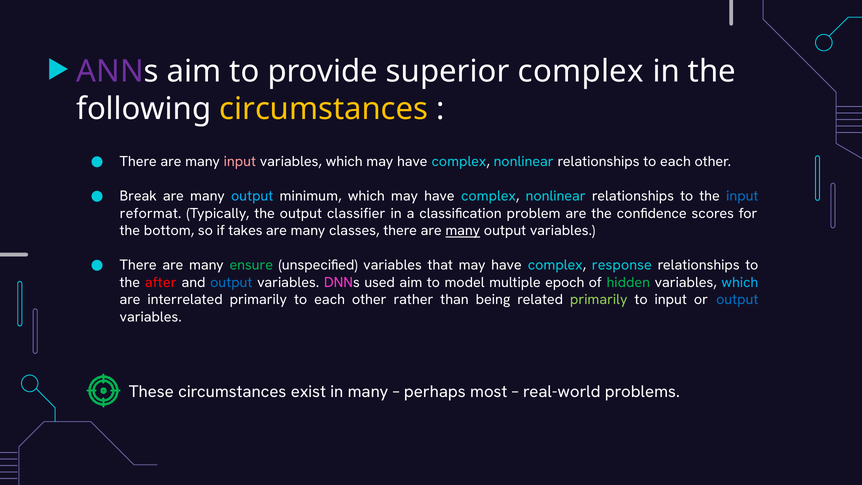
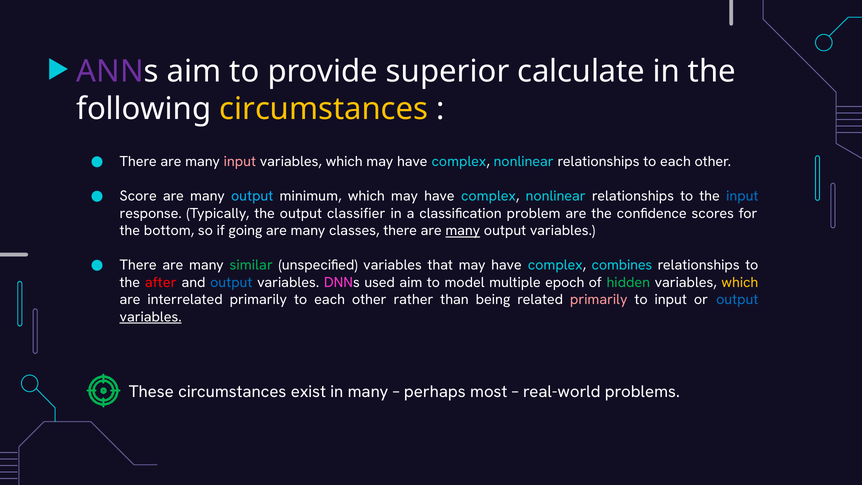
superior complex: complex -> calculate (581, 71)
Break: Break -> Score (138, 196)
reformat: reformat -> response (151, 213)
takes: takes -> going (245, 231)
ensure: ensure -> similar (251, 265)
response: response -> combines (622, 265)
which colour: light blue -> yellow (740, 282)
primarily colour: light green -> pink (599, 300)
variables underline: none -> present (151, 317)
